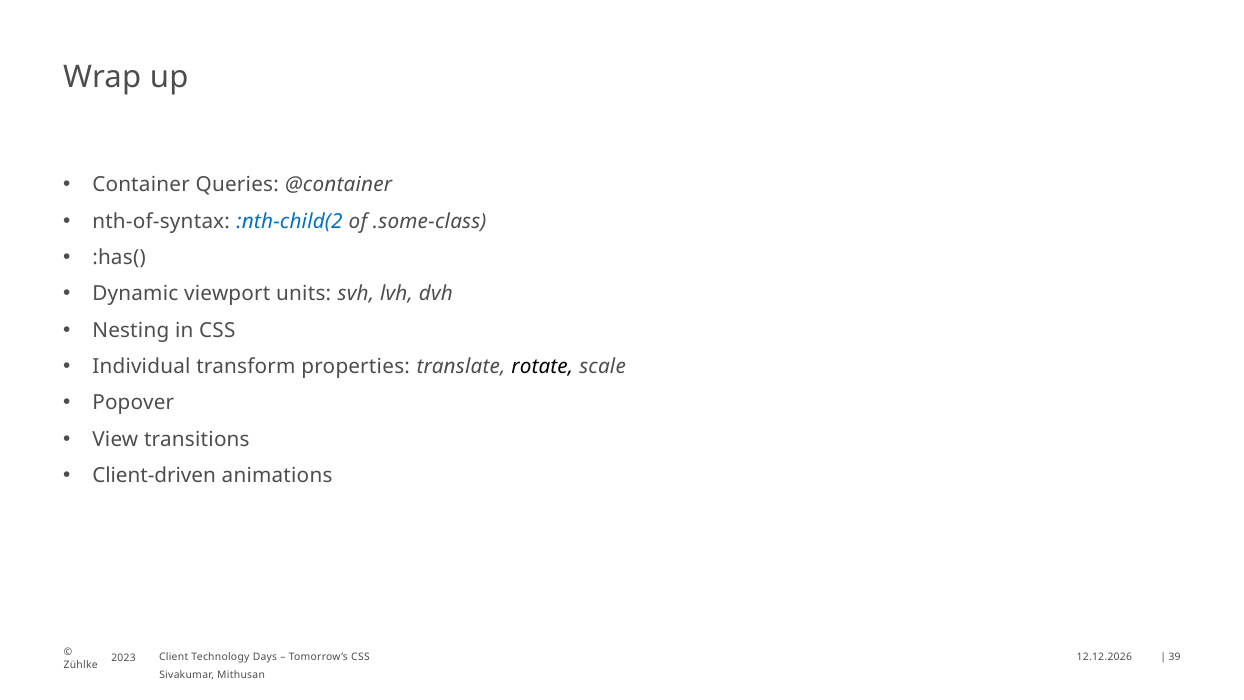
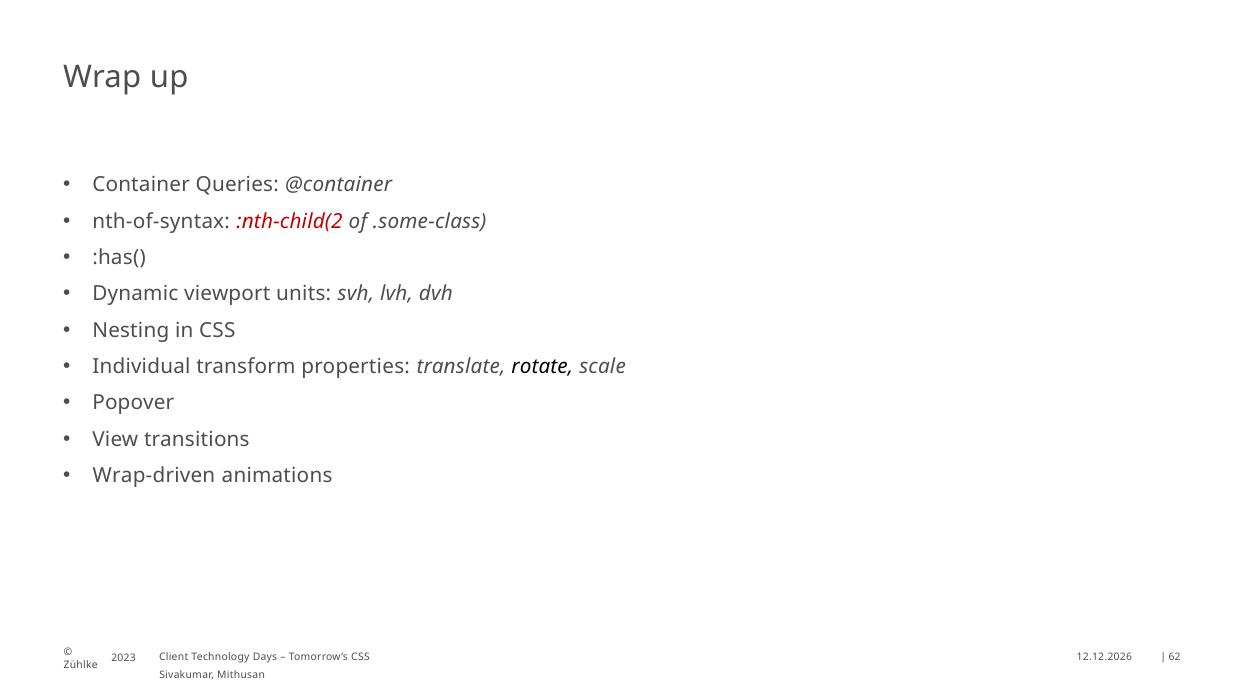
:nth-child(2 colour: blue -> red (289, 221)
Client-driven: Client-driven -> Wrap-driven (154, 476)
39: 39 -> 62 (1175, 657)
